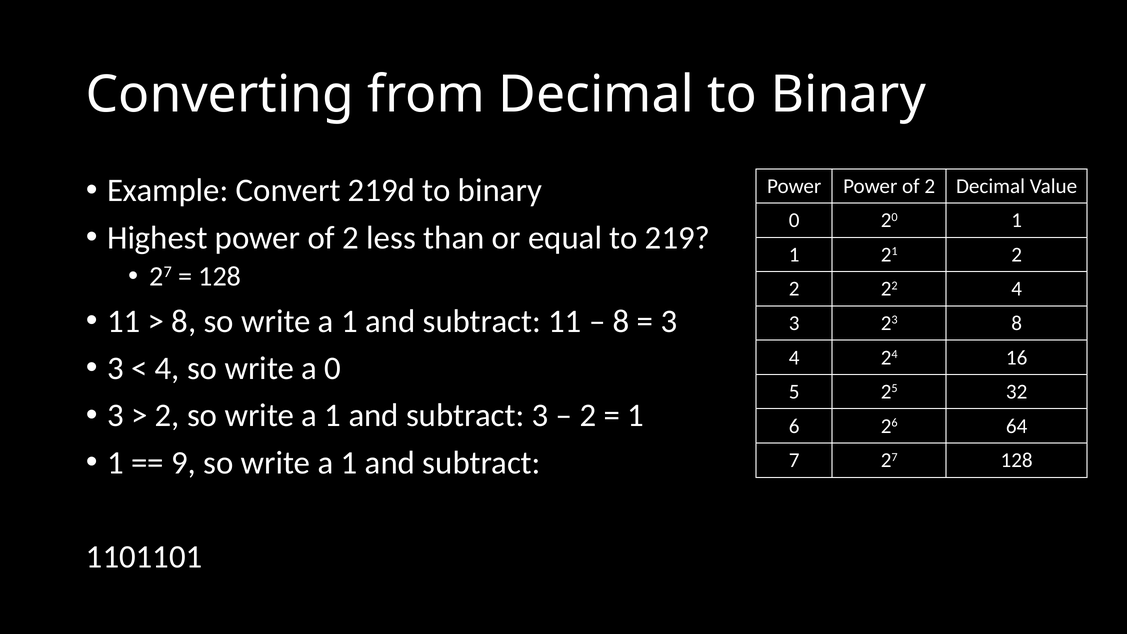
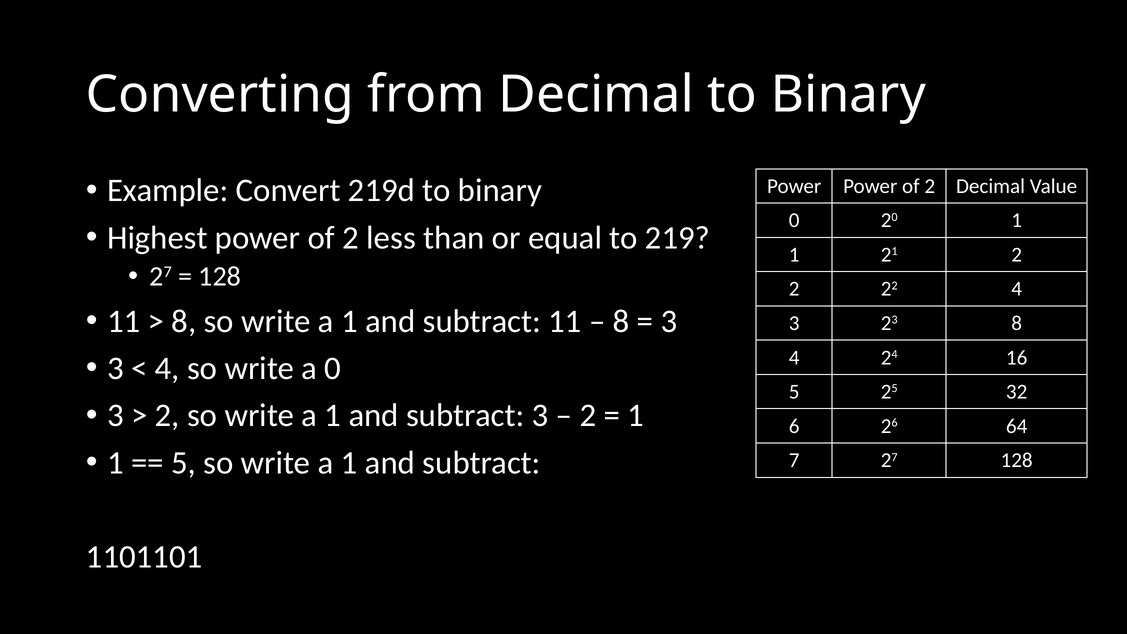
9: 9 -> 5 (184, 463)
